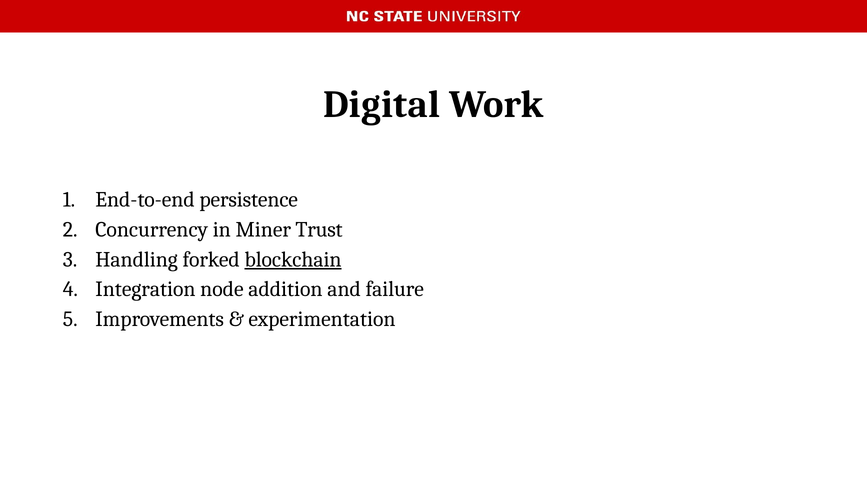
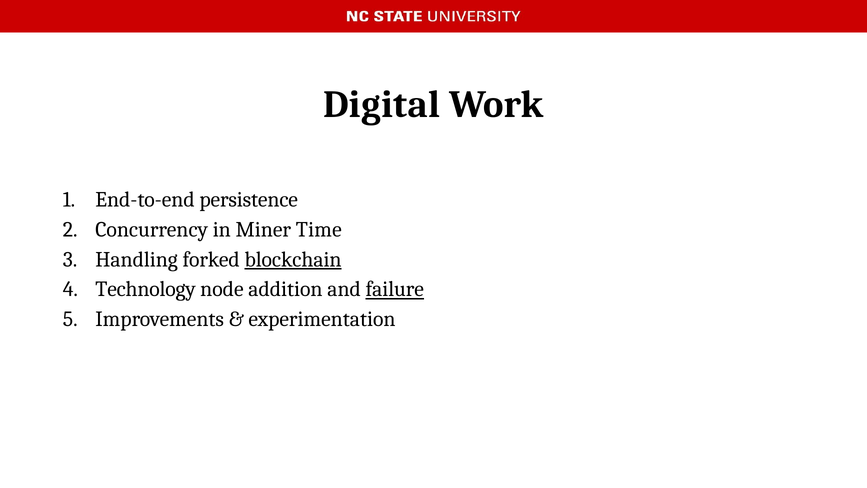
Trust: Trust -> Time (319, 229)
Integration: Integration -> Technology (146, 289)
failure underline: none -> present (395, 289)
